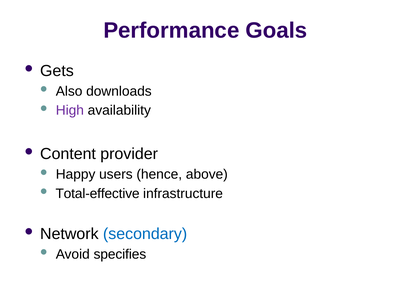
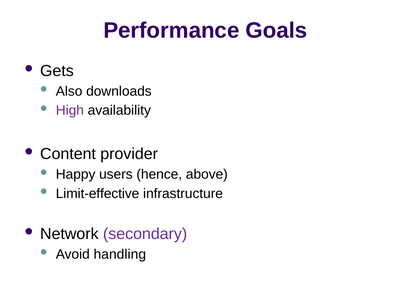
Total-effective: Total-effective -> Limit-effective (98, 194)
secondary colour: blue -> purple (145, 234)
specifies: specifies -> handling (120, 254)
